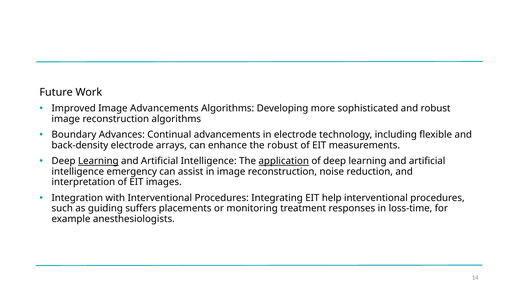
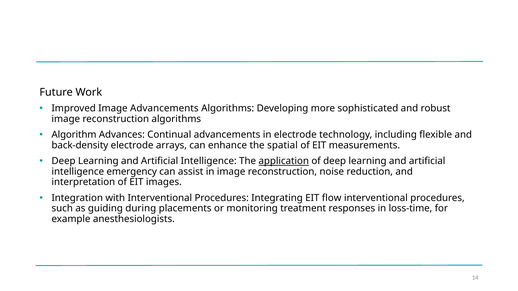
Boundary: Boundary -> Algorithm (74, 135)
the robust: robust -> spatial (282, 145)
Learning underline: present -> none (98, 161)
help: help -> flow (332, 198)
suffers: suffers -> during (141, 209)
